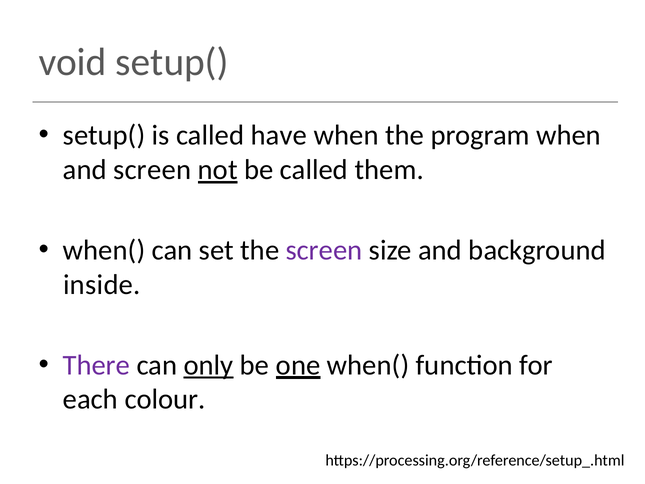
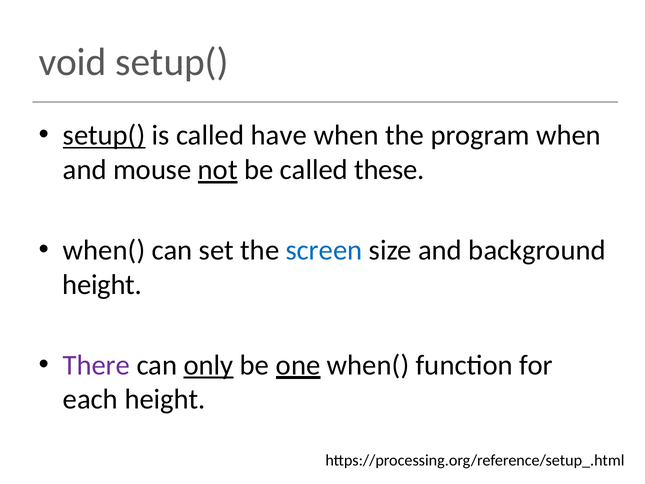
setup( underline: none -> present (104, 135)
and screen: screen -> mouse (152, 170)
them: them -> these (389, 170)
screen colour: purple -> blue (324, 250)
inside: inside -> height (102, 285)
each colour: colour -> height (165, 399)
